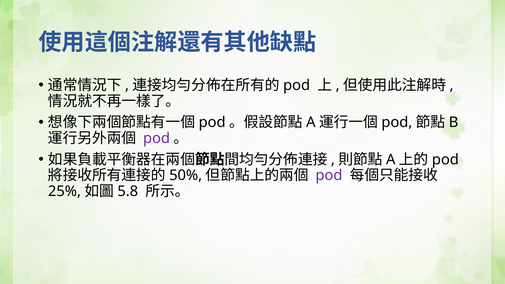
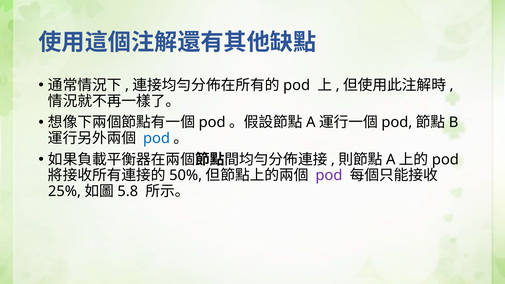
pod colour: purple -> blue (157, 138)
